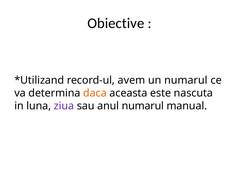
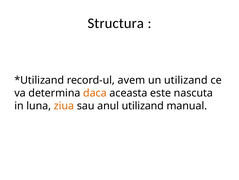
Obiective: Obiective -> Structura (116, 23)
un numarul: numarul -> utilizand (186, 80)
ziua colour: purple -> orange (64, 105)
anul numarul: numarul -> utilizand (143, 105)
